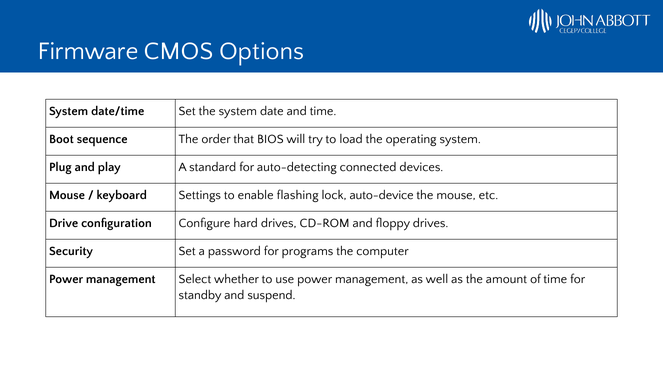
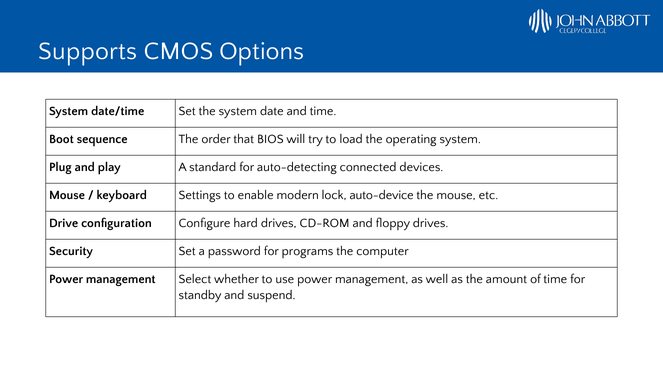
Firmware: Firmware -> Supports (88, 51)
flashing: flashing -> modern (298, 195)
